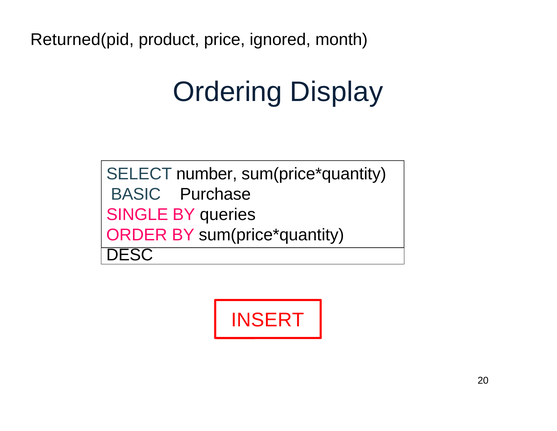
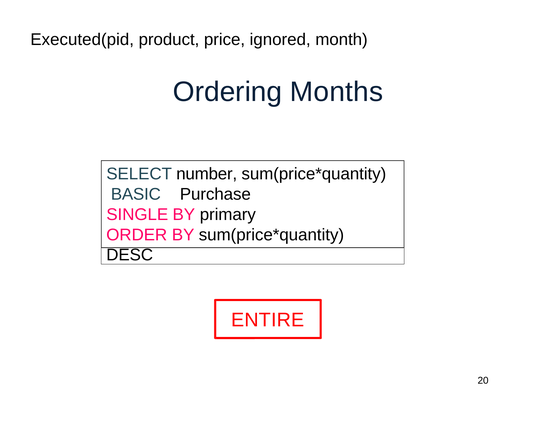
Returned(pid: Returned(pid -> Executed(pid (82, 39)
Display: Display -> Months (337, 92)
queries: queries -> primary (228, 214)
INSERT: INSERT -> ENTIRE (268, 319)
